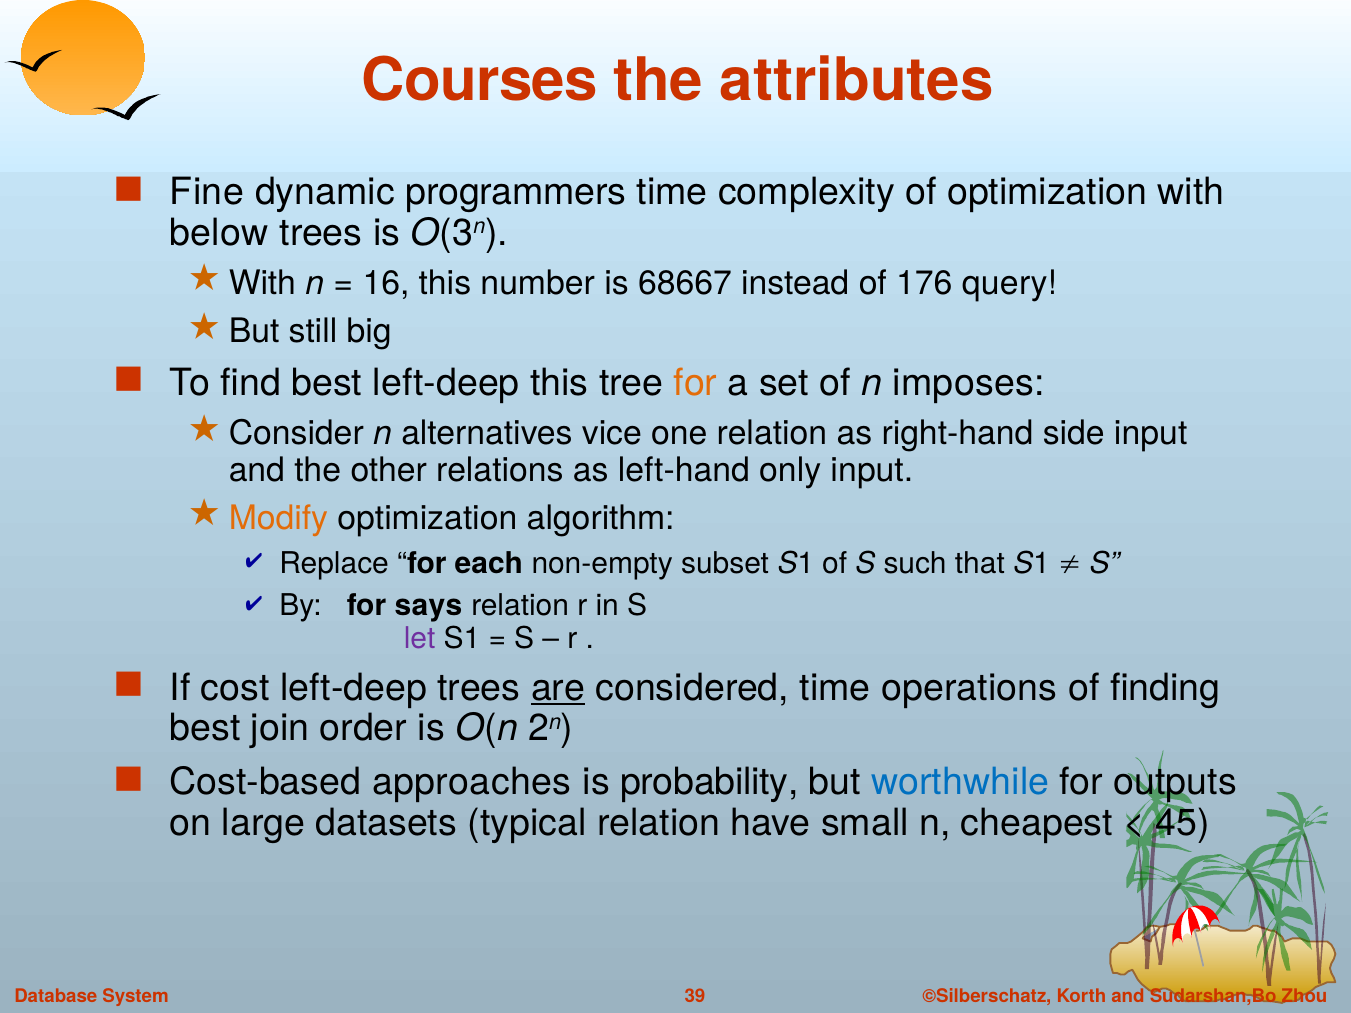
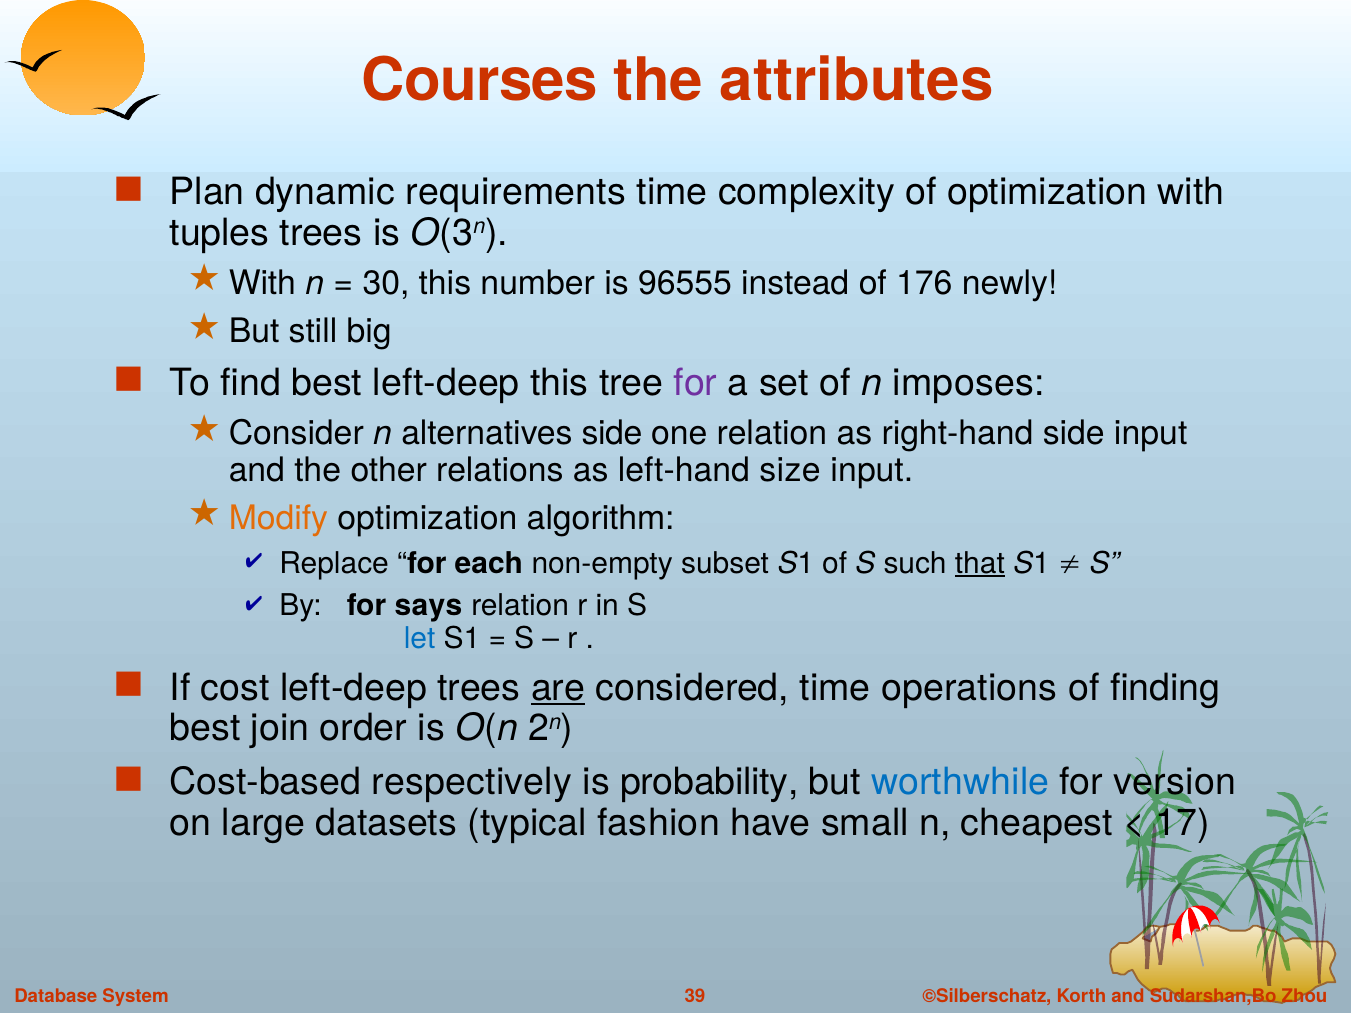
Fine: Fine -> Plan (207, 192)
programmers: programmers -> requirements (516, 192)
below: below -> tuples (219, 233)
16: 16 -> 30 (386, 283)
68667: 68667 -> 96555 (685, 283)
query: query -> newly (1010, 283)
for colour: orange -> purple (696, 383)
alternatives vice: vice -> side (612, 434)
only: only -> size (790, 470)
that underline: none -> present (980, 563)
let colour: purple -> blue (420, 639)
approaches: approaches -> respectively (472, 782)
outputs: outputs -> version (1175, 782)
typical relation: relation -> fashion (659, 823)
45: 45 -> 17 (1183, 823)
